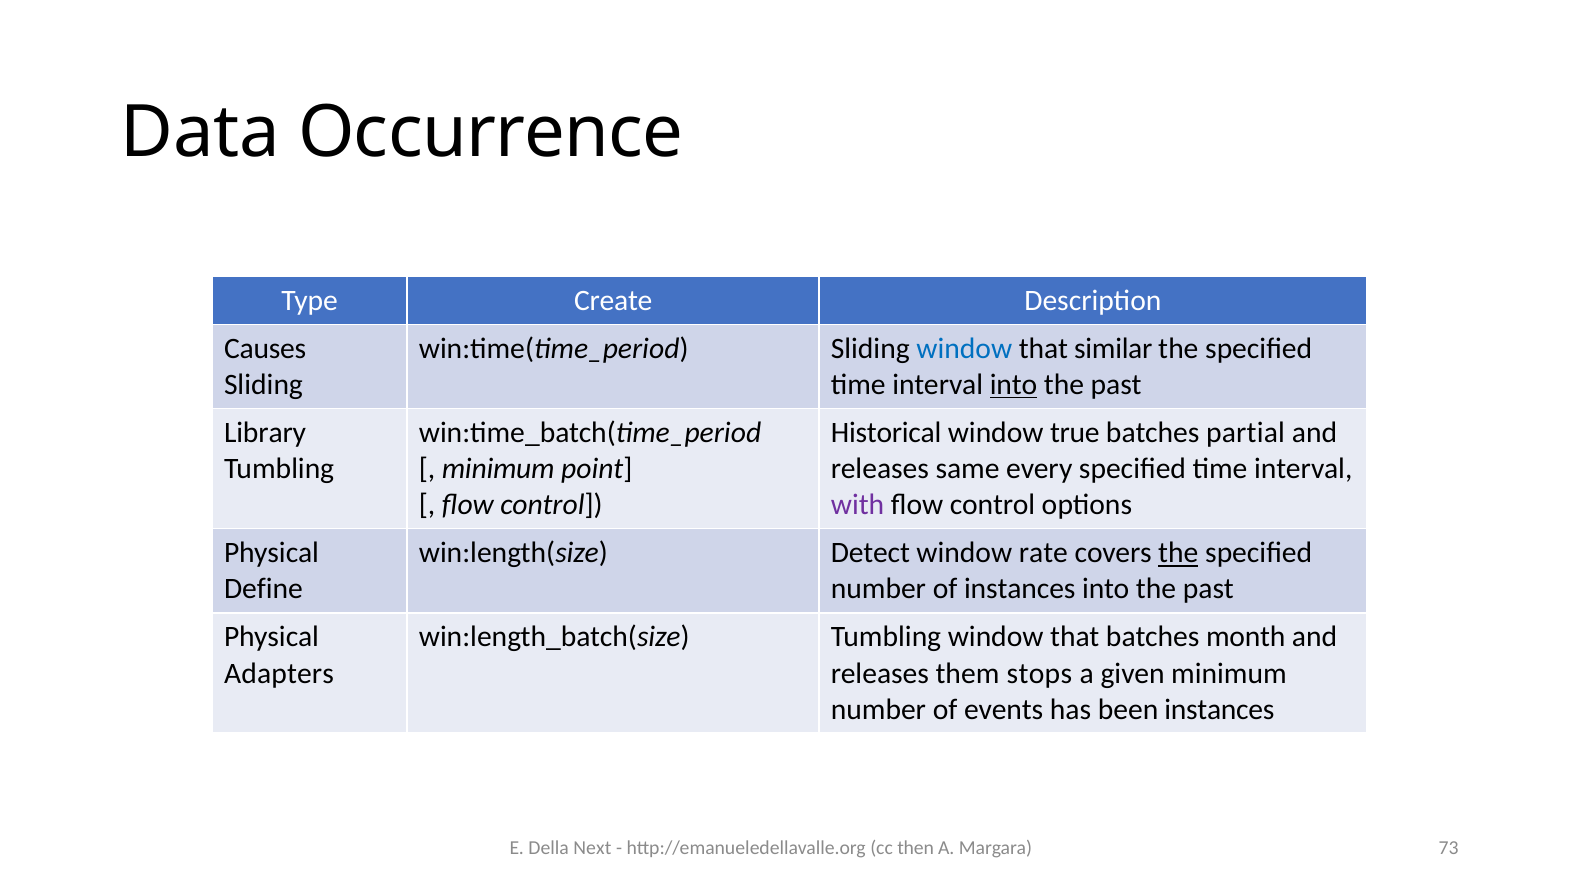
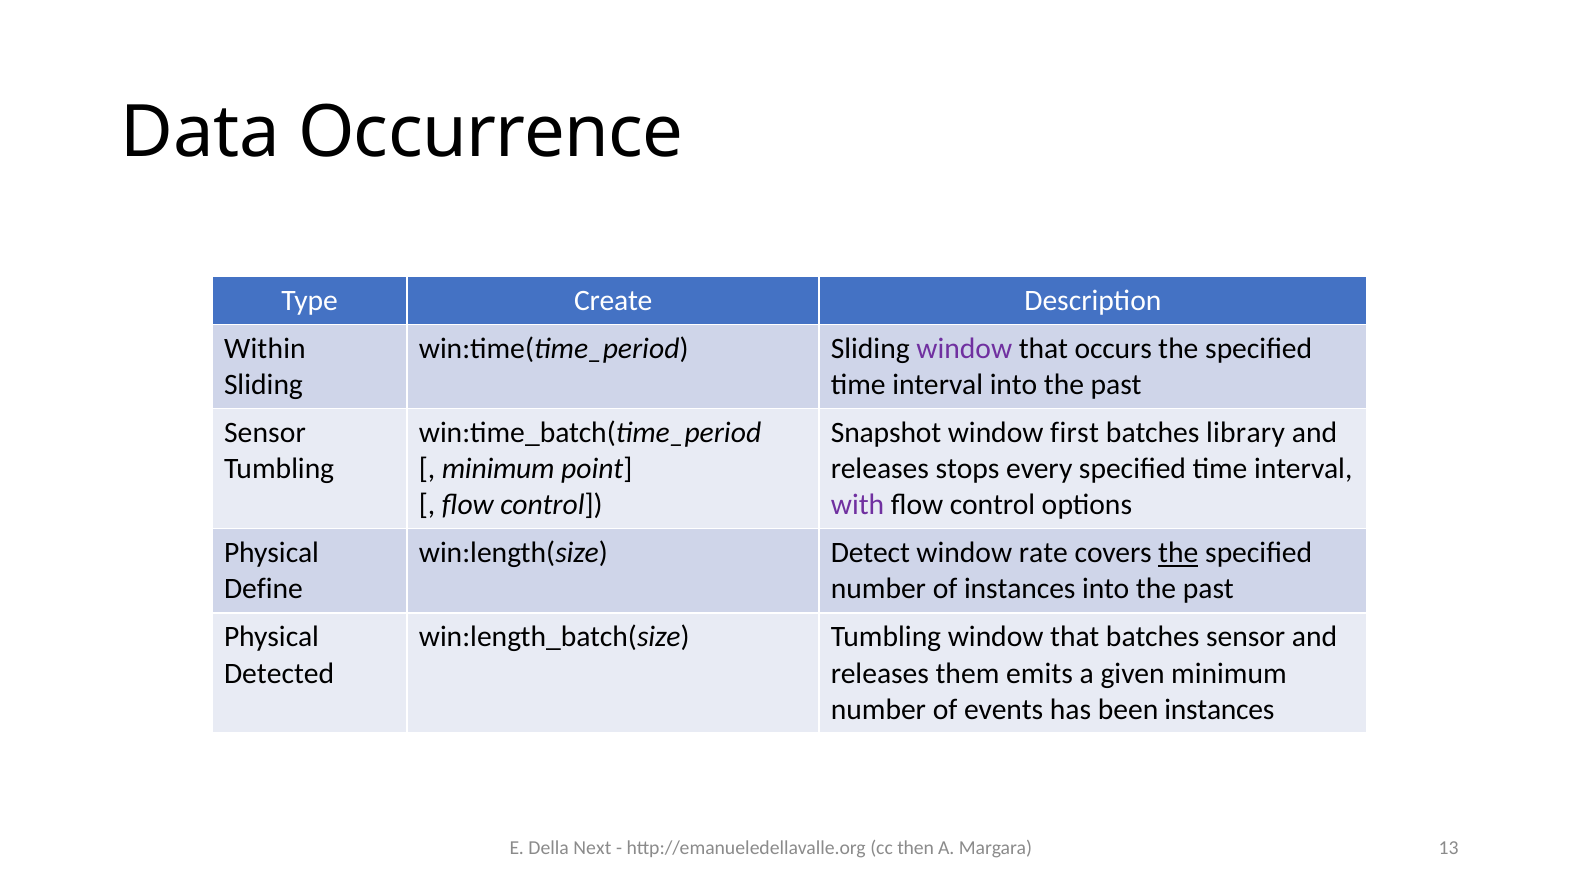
Causes: Causes -> Within (265, 349)
window colour: blue -> purple (964, 349)
similar: similar -> occurs (1113, 349)
into underline: present -> none (1014, 385)
Library: Library -> Sensor (265, 433)
Historical: Historical -> Snapshot (886, 433)
true: true -> first (1075, 433)
partial: partial -> library (1246, 433)
same: same -> stops (968, 469)
batches month: month -> sensor (1246, 637)
Adapters: Adapters -> Detected (279, 673)
stops: stops -> emits (1040, 673)
73: 73 -> 13 (1449, 848)
